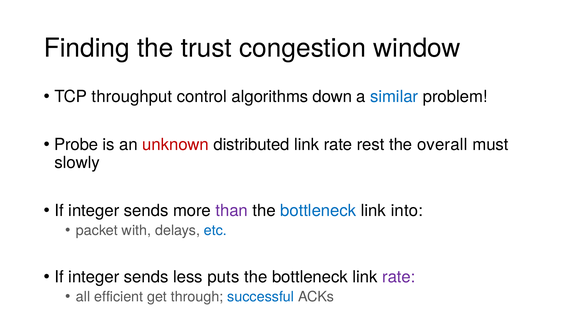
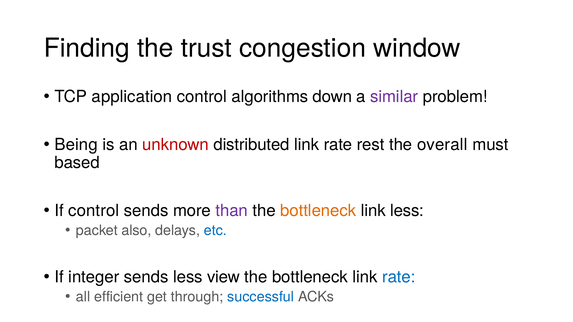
throughput: throughput -> application (132, 97)
similar colour: blue -> purple (394, 97)
Probe: Probe -> Being (76, 145)
slowly: slowly -> based (77, 163)
integer: integer -> control (94, 211)
bottleneck colour: blue -> orange (318, 211)
link into: into -> less (407, 211)
with: with -> also (136, 231)
puts: puts -> view (224, 277)
rate colour: purple -> blue (399, 277)
